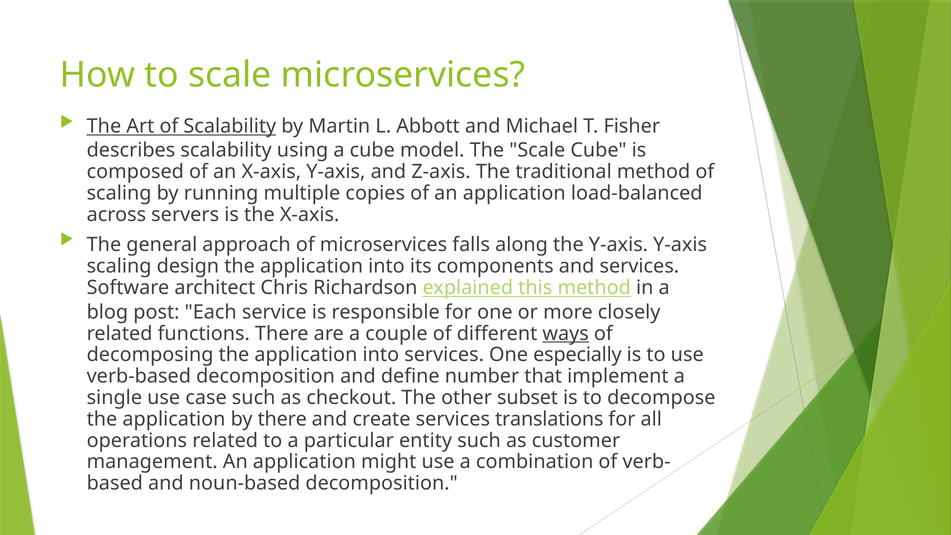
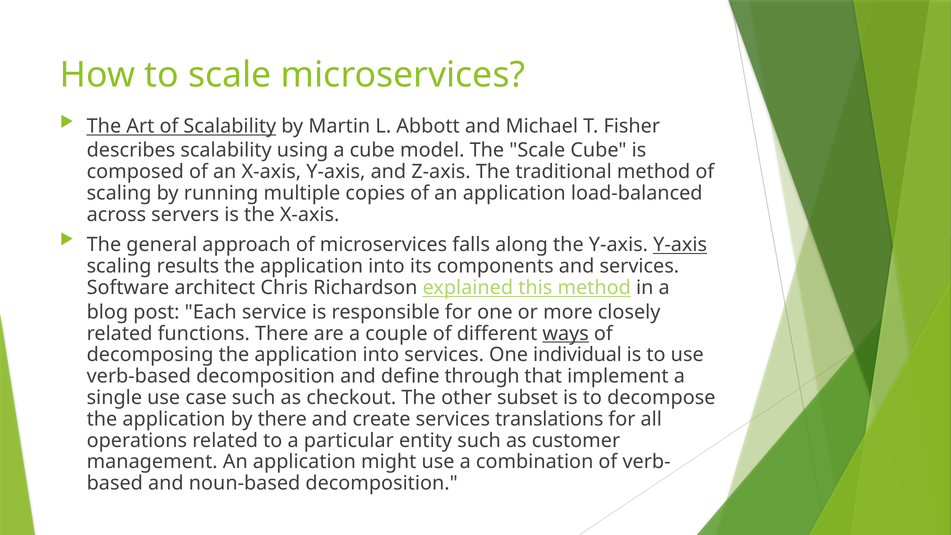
Y-axis underline: none -> present (680, 245)
design: design -> results (188, 266)
especially: especially -> individual (577, 355)
number: number -> through (482, 376)
